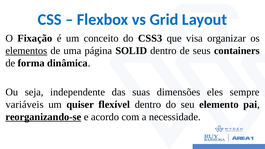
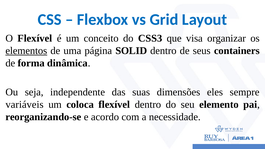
O Fixação: Fixação -> Flexível (35, 38)
quiser: quiser -> coloca (80, 105)
reorganizando-se underline: present -> none (43, 117)
